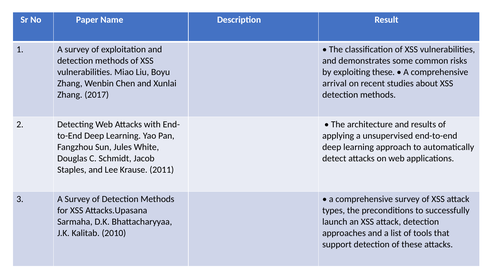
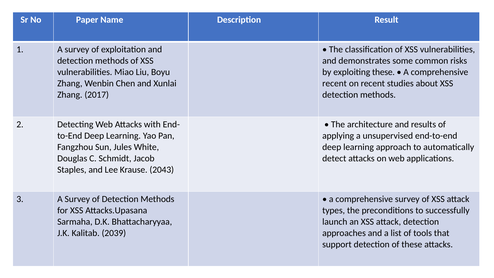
arrival: arrival -> recent (335, 83)
2011: 2011 -> 2043 (162, 170)
2010: 2010 -> 2039 (114, 233)
